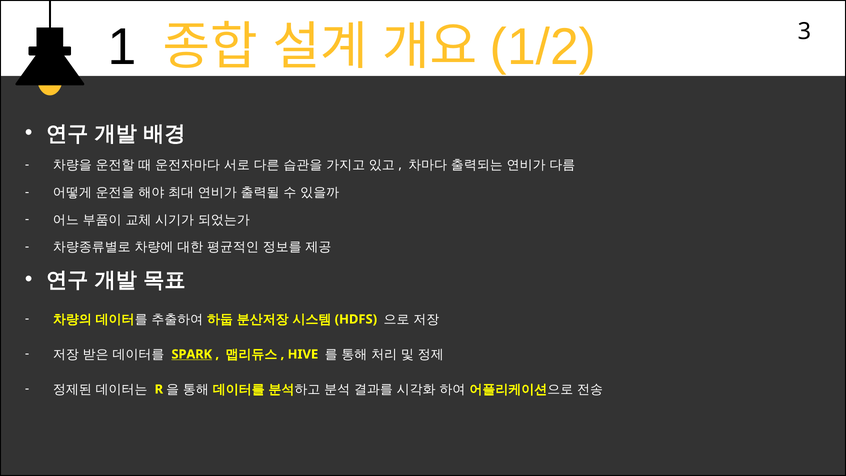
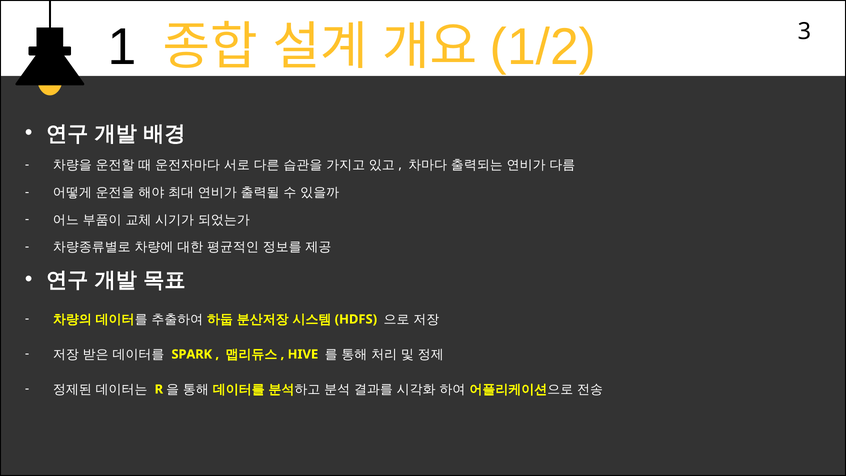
SPARK underline: present -> none (192, 354)
